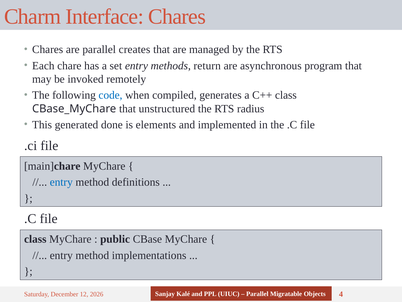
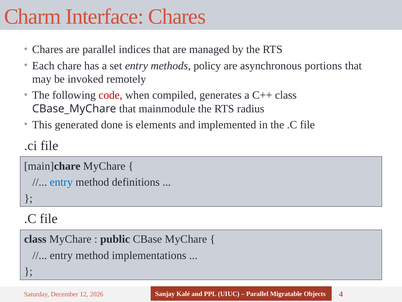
creates: creates -> indices (135, 50)
return: return -> policy (207, 66)
program: program -> portions (323, 66)
code colour: blue -> red (111, 95)
unstructured: unstructured -> mainmodule (167, 108)
